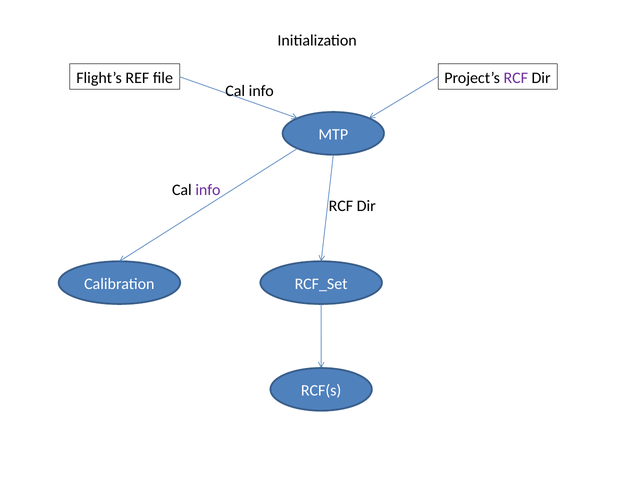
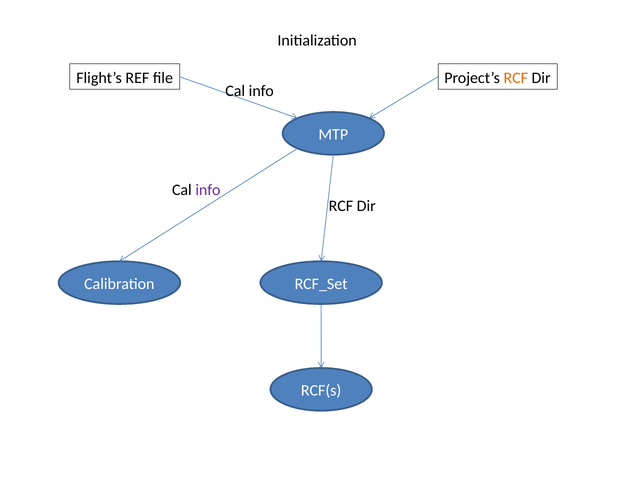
RCF colour: purple -> orange (516, 78)
